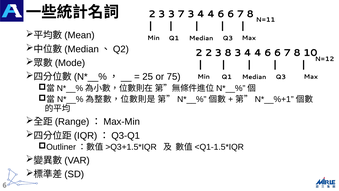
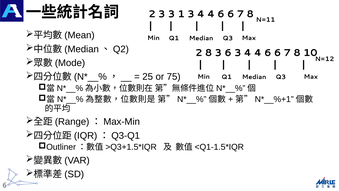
3 7: 7 -> 1 (181, 14)
2 2: 2 -> 8 (209, 53)
3 8: 8 -> 6 (228, 53)
